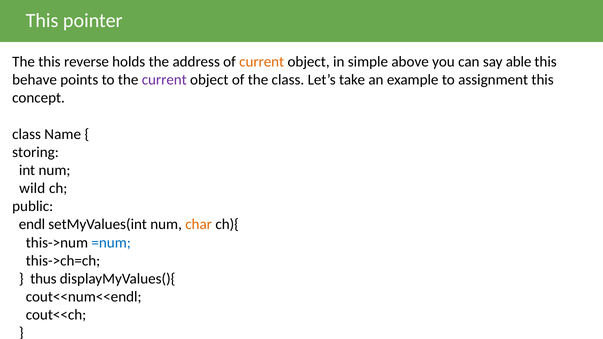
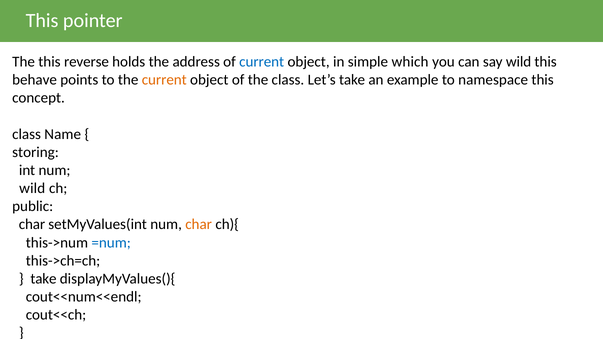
current colour: orange -> blue (262, 62)
above: above -> which (410, 62)
say able: able -> wild (519, 62)
current colour: purple -> orange (164, 80)
assignment: assignment -> namespace (493, 80)
endl: endl -> char (32, 225)
thus: thus -> take (43, 279)
